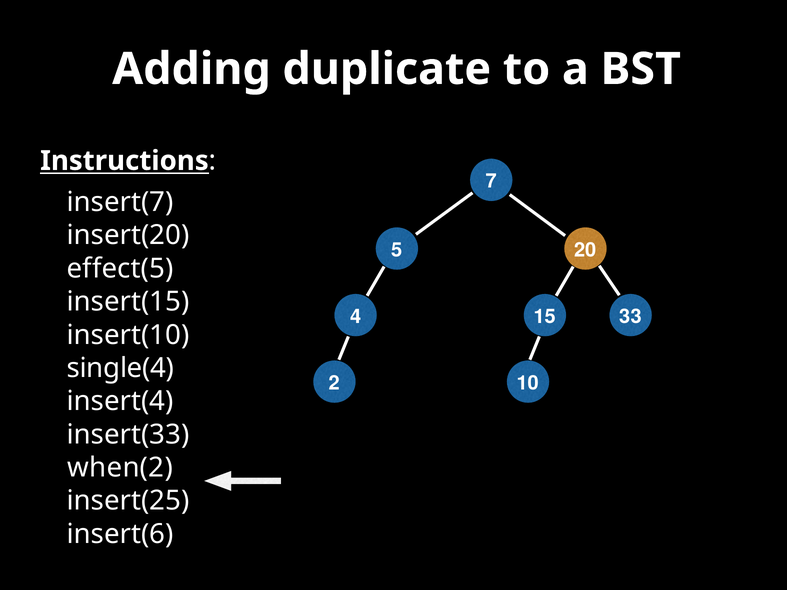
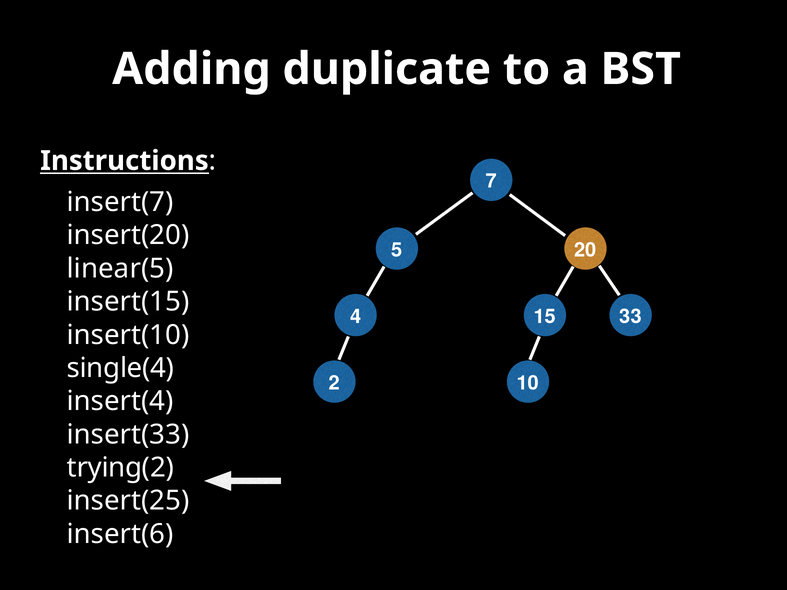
effect(5: effect(5 -> linear(5 (120, 269)
when(2: when(2 -> trying(2 (120, 468)
